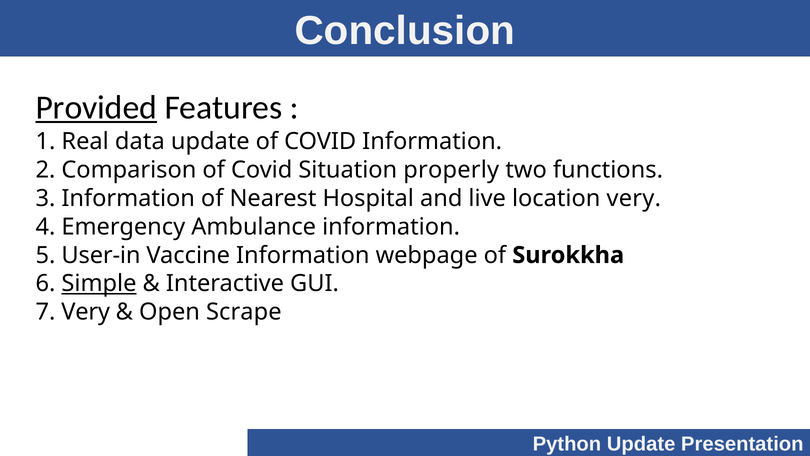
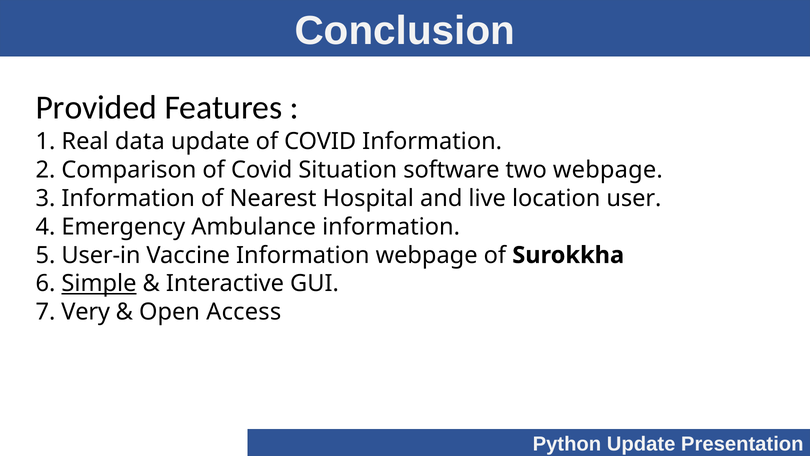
Provided underline: present -> none (96, 107)
properly: properly -> software (451, 170)
two functions: functions -> webpage (608, 170)
location very: very -> user (634, 198)
Scrape: Scrape -> Access (244, 312)
